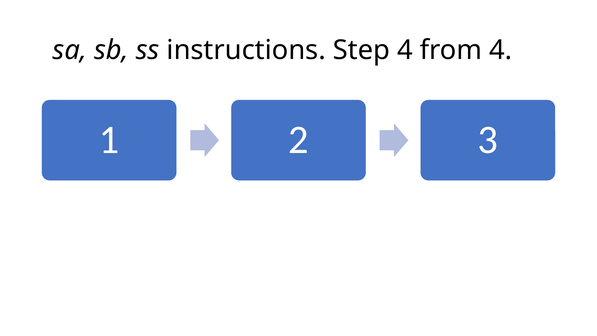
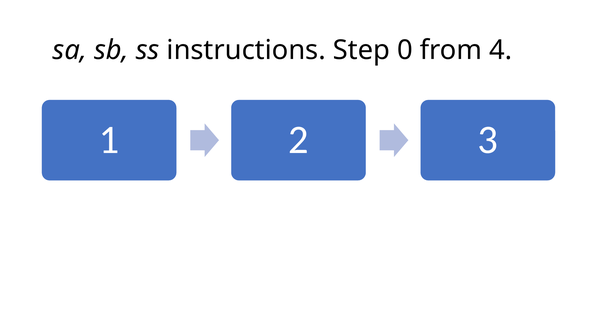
Step 4: 4 -> 0 (405, 50)
